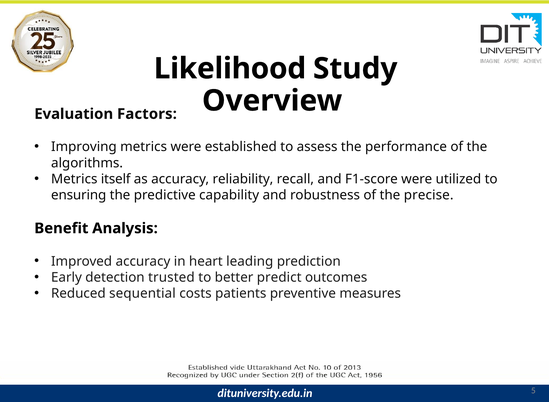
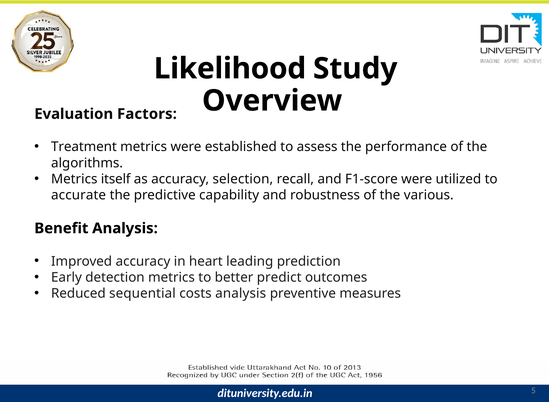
Improving: Improving -> Treatment (84, 147)
reliability: reliability -> selection (243, 179)
ensuring: ensuring -> accurate (79, 195)
precise: precise -> various (429, 195)
detection trusted: trusted -> metrics (171, 278)
costs patients: patients -> analysis (241, 294)
